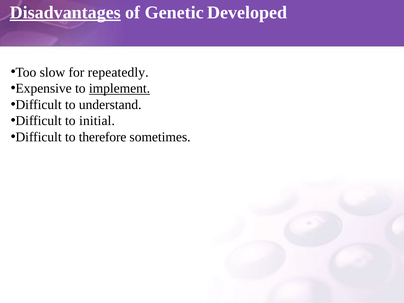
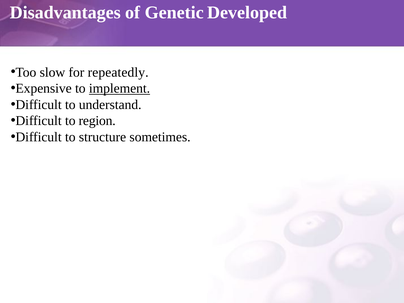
Disadvantages underline: present -> none (65, 13)
initial: initial -> region (97, 121)
therefore: therefore -> structure (103, 137)
